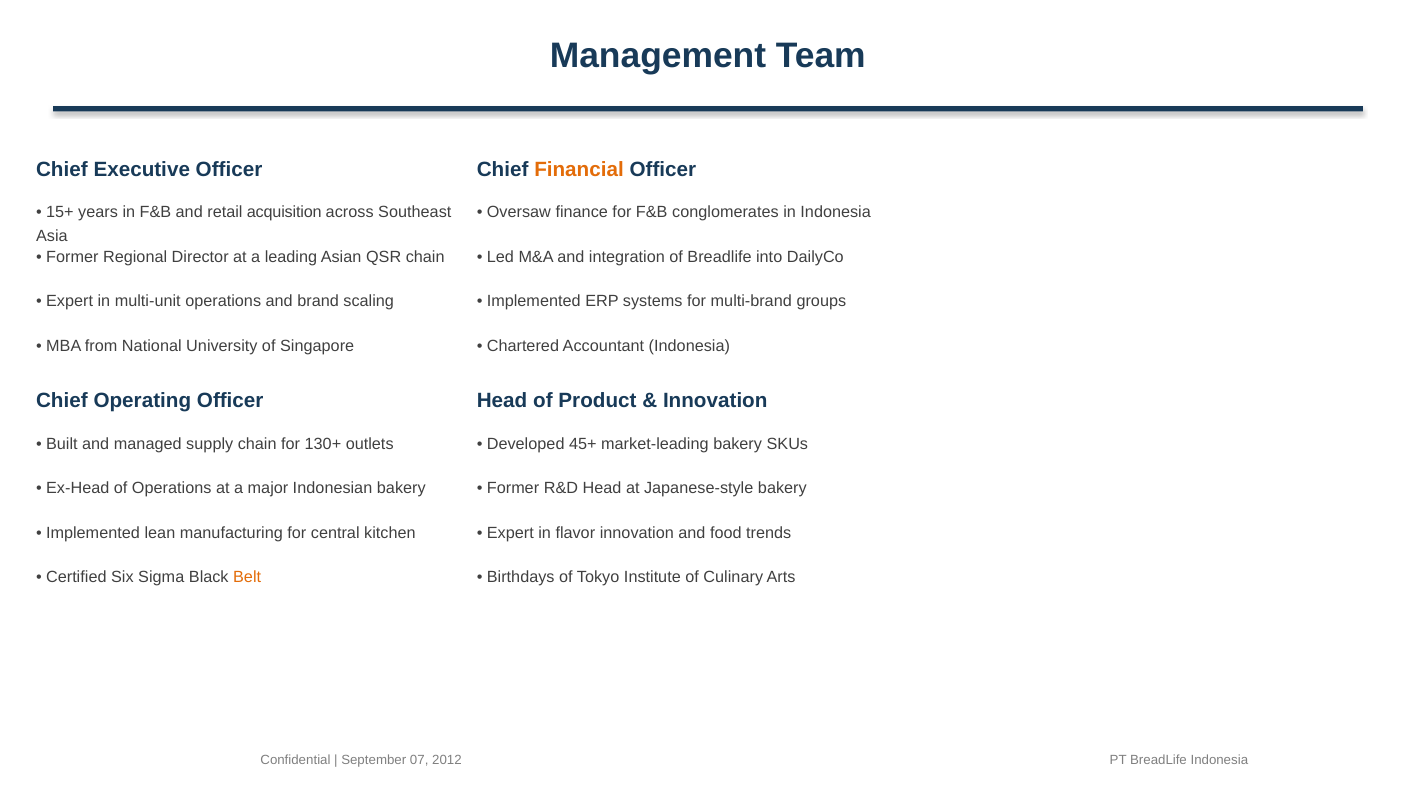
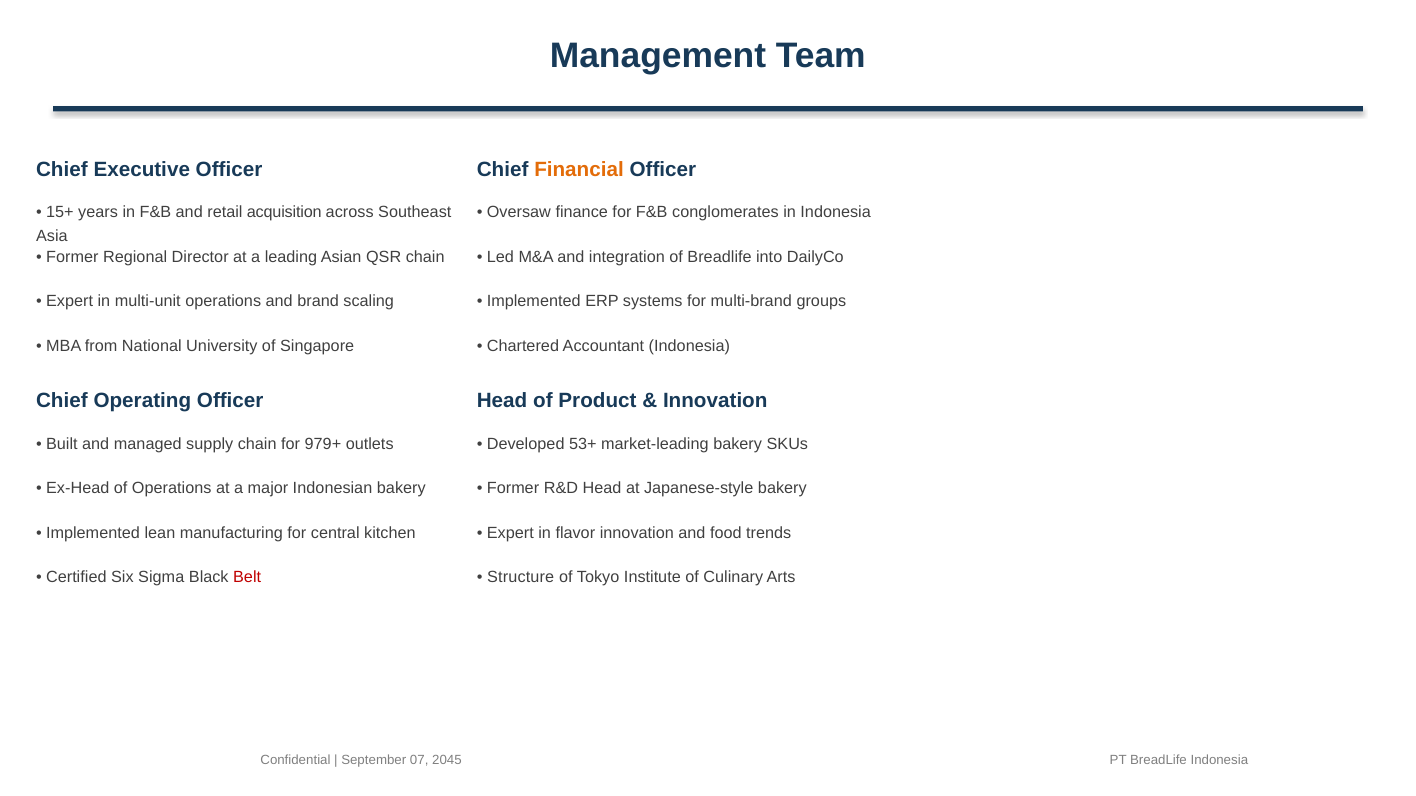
130+: 130+ -> 979+ (323, 444)
45+: 45+ -> 53+ (583, 444)
Belt colour: orange -> red (247, 578)
Birthdays: Birthdays -> Structure (521, 578)
2012: 2012 -> 2045 (447, 760)
